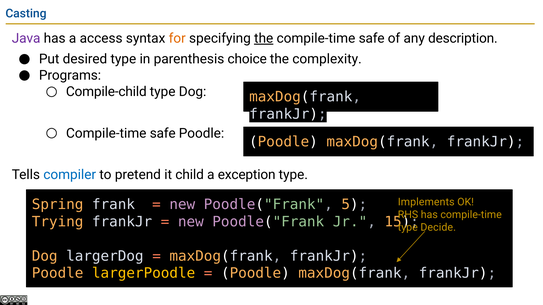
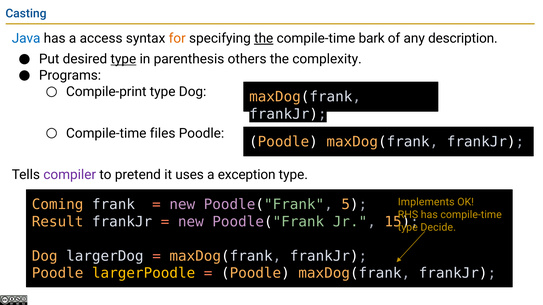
Java colour: purple -> blue (26, 38)
safe: safe -> bark (372, 38)
type underline: none -> present (123, 59)
choice: choice -> others (247, 59)
Compile-child: Compile-child -> Compile-print (106, 92)
safe: safe -> files (163, 133)
compiler colour: blue -> purple (70, 175)
child: child -> uses (190, 175)
Spring: Spring -> Coming (58, 205)
Trying: Trying -> Result (58, 222)
